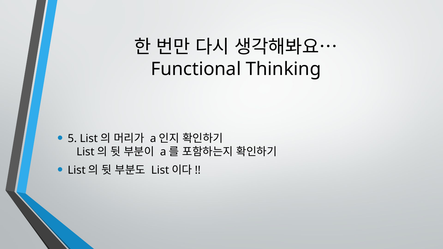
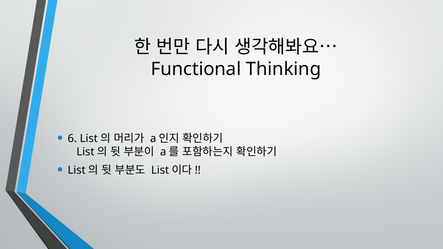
5: 5 -> 6 (72, 139)
